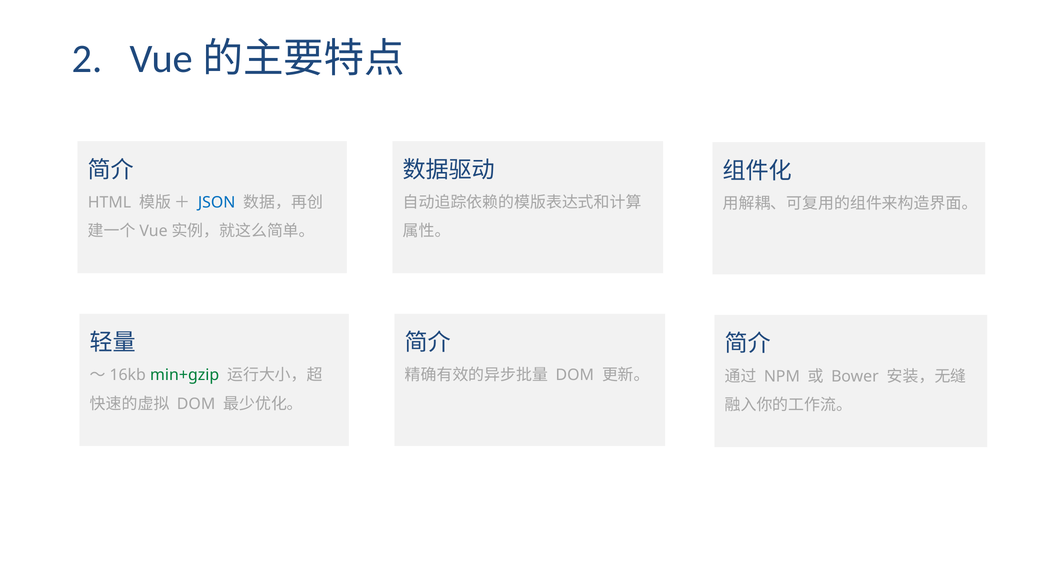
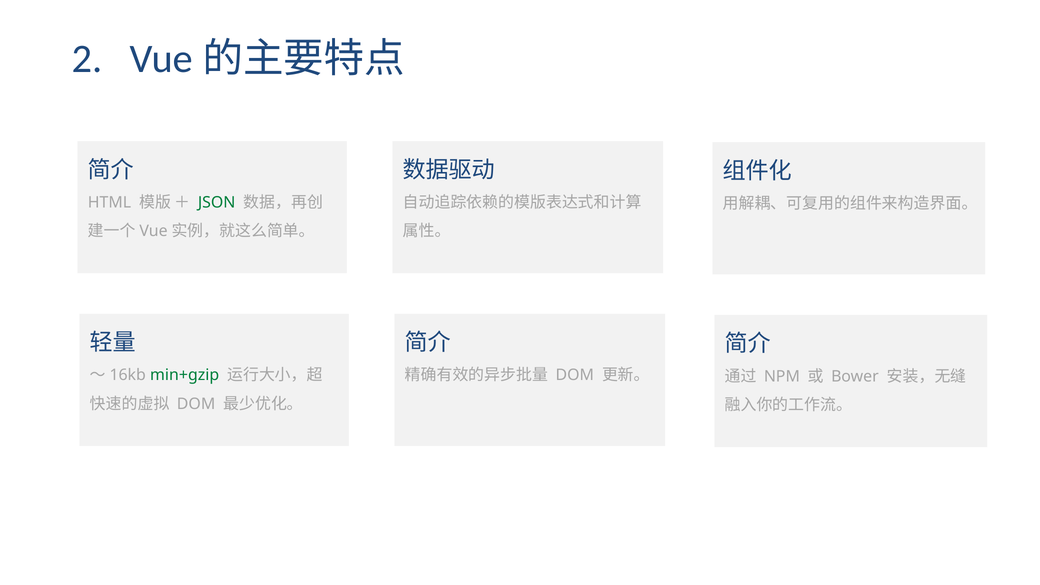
JSON colour: blue -> green (217, 202)
